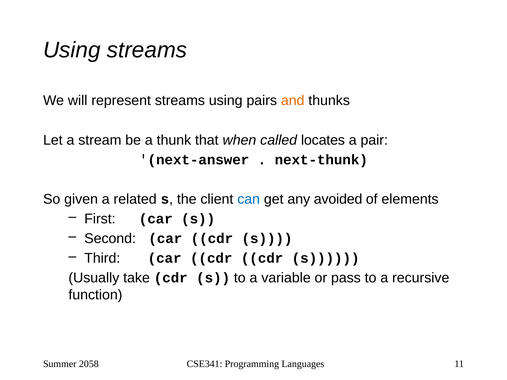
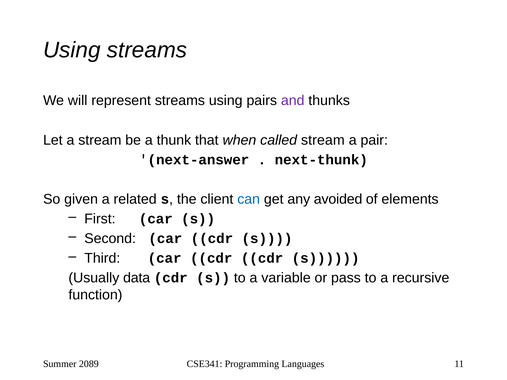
and colour: orange -> purple (293, 101)
called locates: locates -> stream (323, 140)
take: take -> data (137, 278)
2058: 2058 -> 2089 (89, 364)
